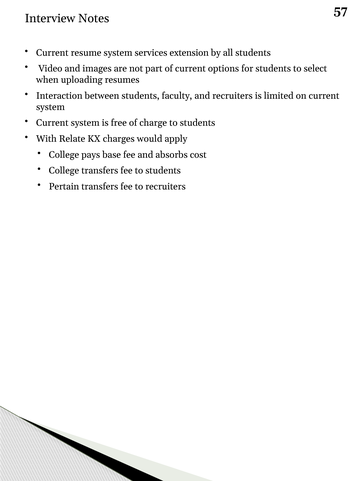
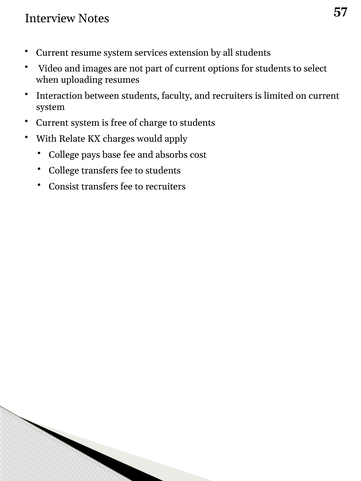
Pertain: Pertain -> Consist (64, 187)
